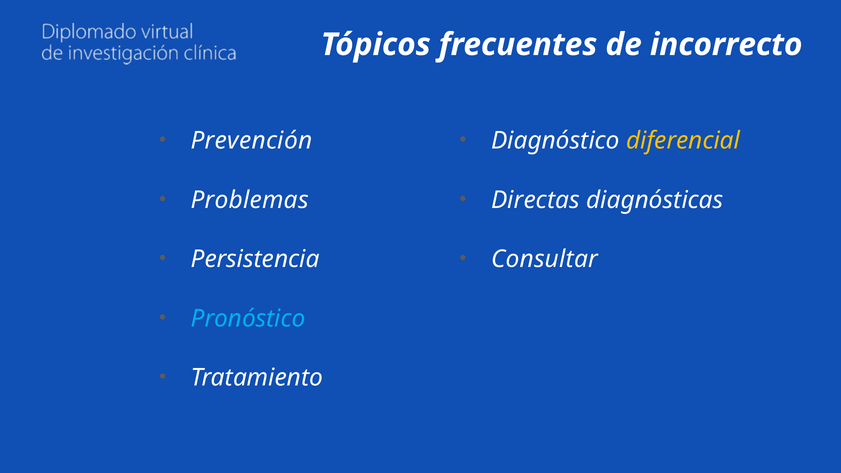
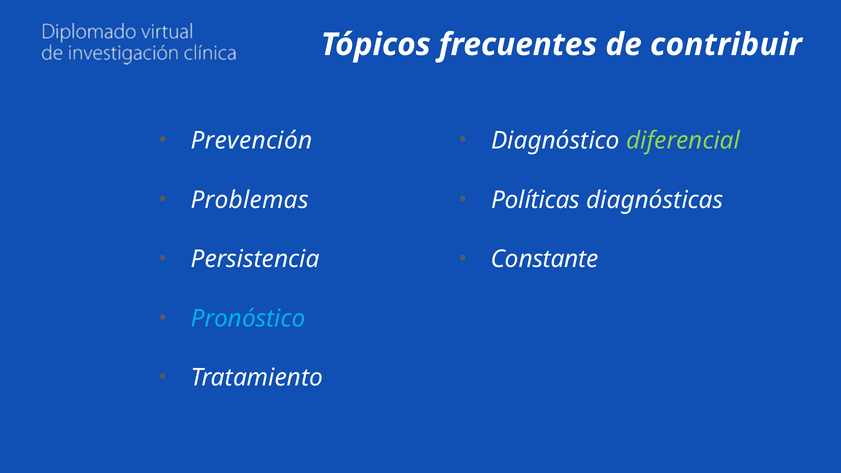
incorrecto: incorrecto -> contribuir (726, 45)
diferencial colour: yellow -> light green (683, 141)
Directas: Directas -> Políticas (536, 200)
Consultar: Consultar -> Constante (545, 259)
